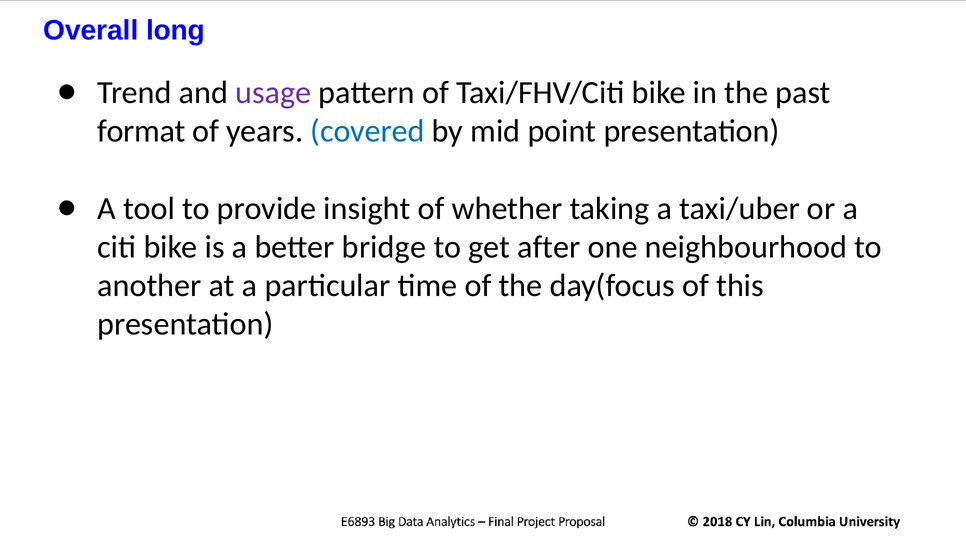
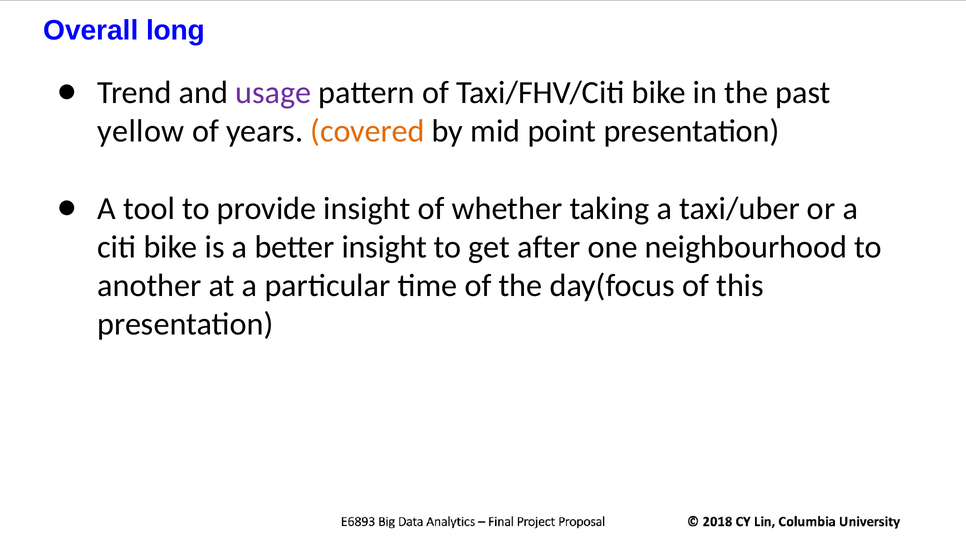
format: format -> yellow (141, 131)
covered colour: blue -> orange (368, 131)
better bridge: bridge -> insight (384, 247)
